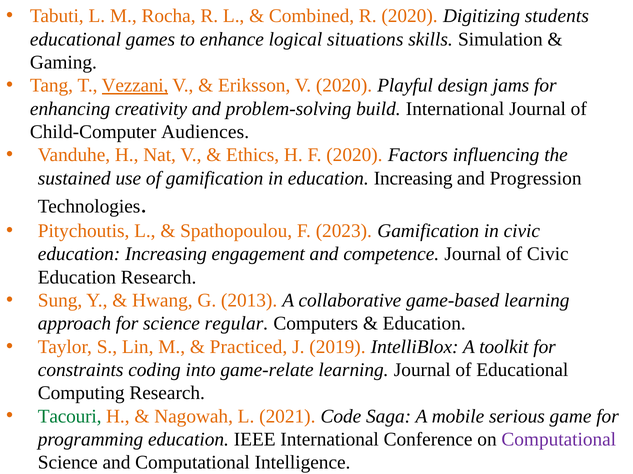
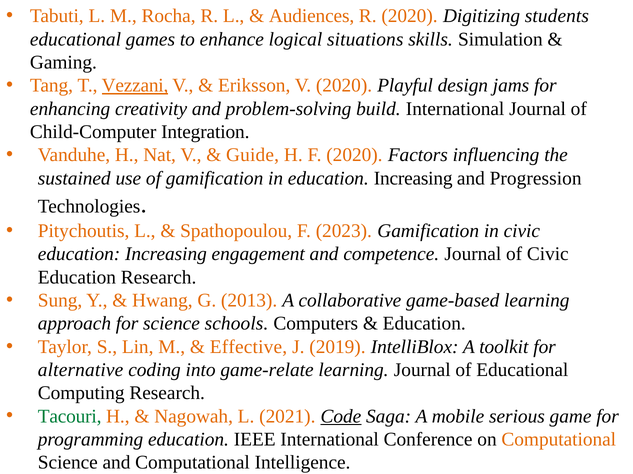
Combined: Combined -> Audiences (312, 16)
Audiences: Audiences -> Integration (205, 132)
Ethics: Ethics -> Guide (253, 155)
regular: regular -> schools (236, 324)
Practiced: Practiced -> Effective (248, 347)
constraints: constraints -> alternative (81, 370)
Code underline: none -> present (341, 417)
Computational colour: purple -> orange (559, 440)
